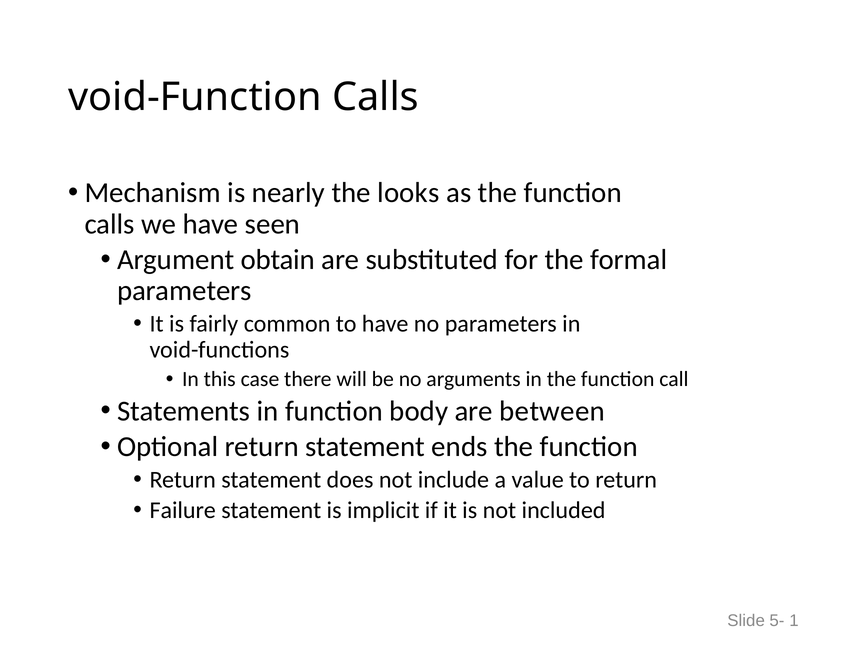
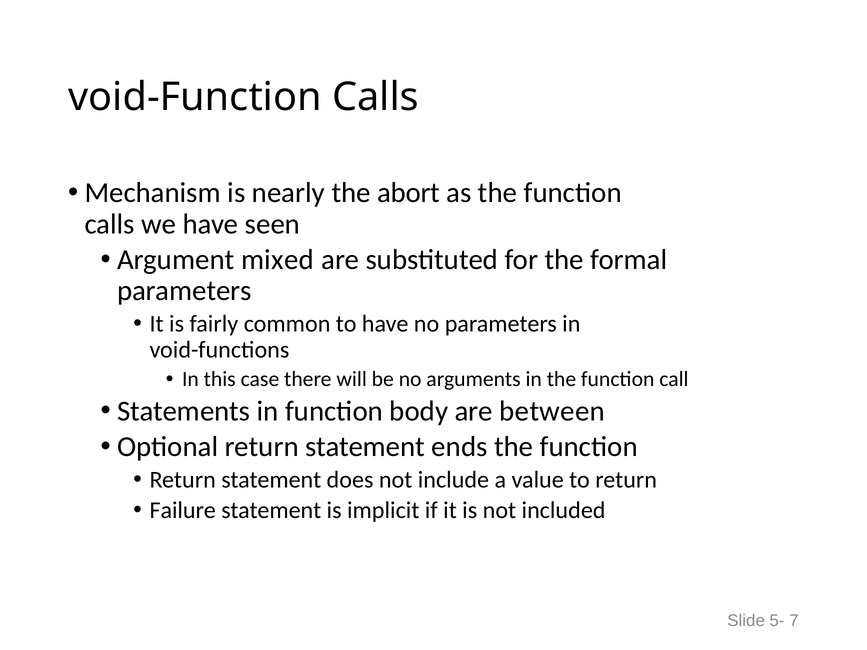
looks: looks -> abort (409, 193)
obtain: obtain -> mixed (278, 260)
1: 1 -> 7 (794, 621)
